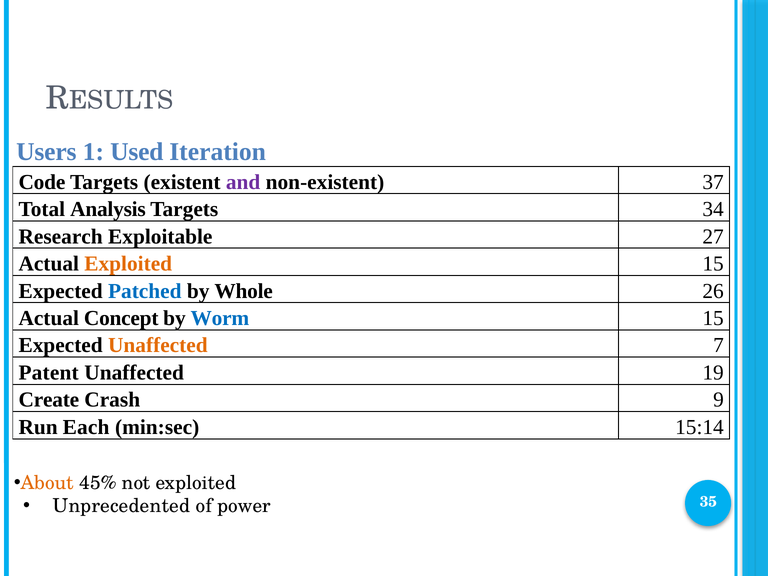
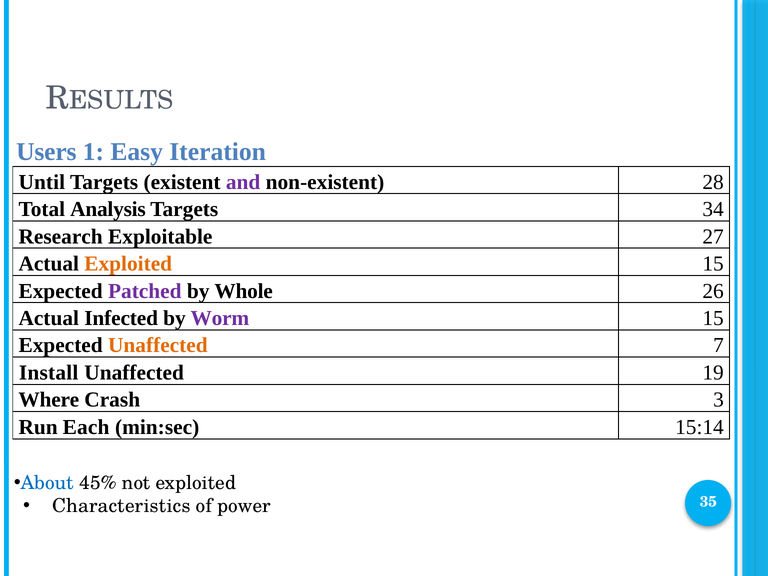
Used: Used -> Easy (137, 152)
Code: Code -> Until (42, 182)
37: 37 -> 28 (713, 182)
Patched colour: blue -> purple (145, 291)
Concept: Concept -> Infected (121, 318)
Worm colour: blue -> purple (220, 318)
Patent: Patent -> Install (49, 373)
Create: Create -> Where (49, 400)
9: 9 -> 3 (719, 400)
About colour: orange -> blue (47, 483)
Unprecedented: Unprecedented -> Characteristics (121, 506)
